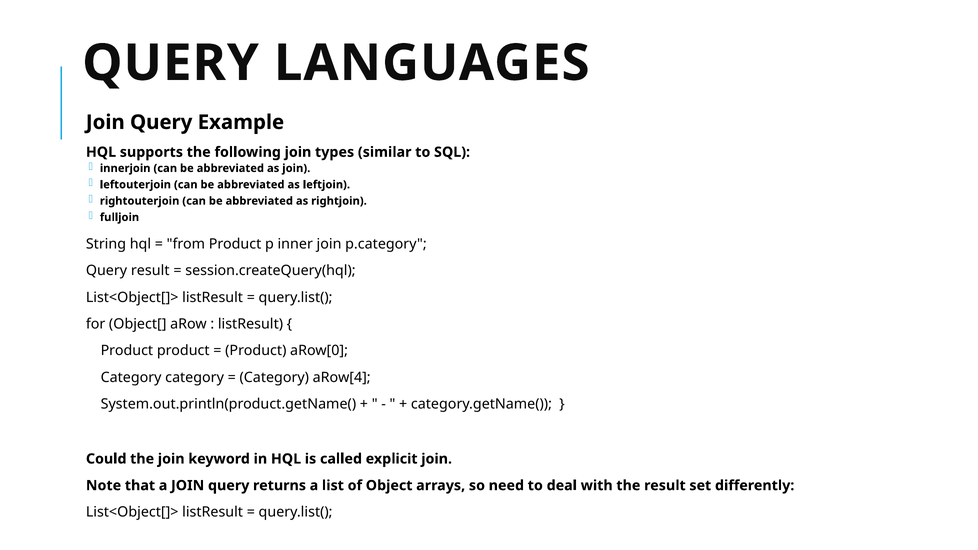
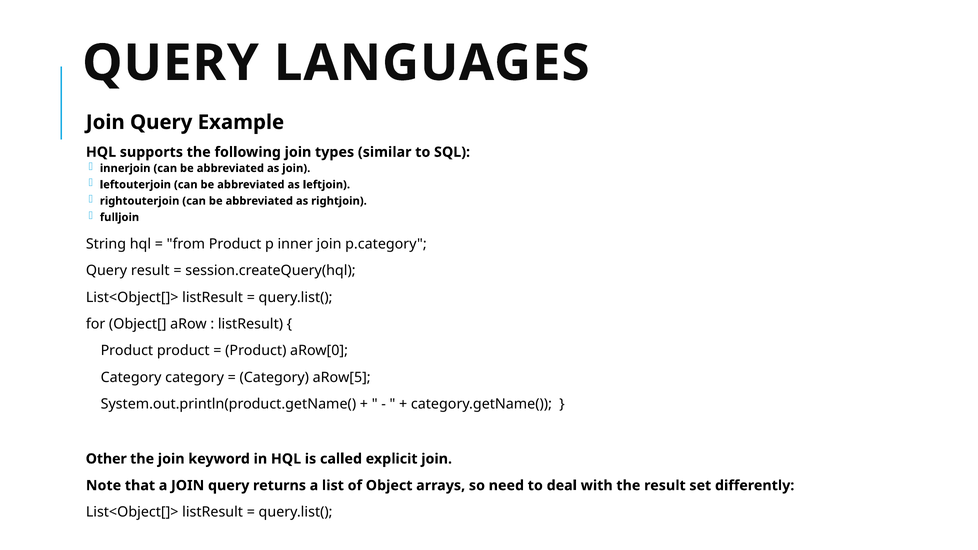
aRow[4: aRow[4 -> aRow[5 (342, 377)
Could: Could -> Other (106, 459)
